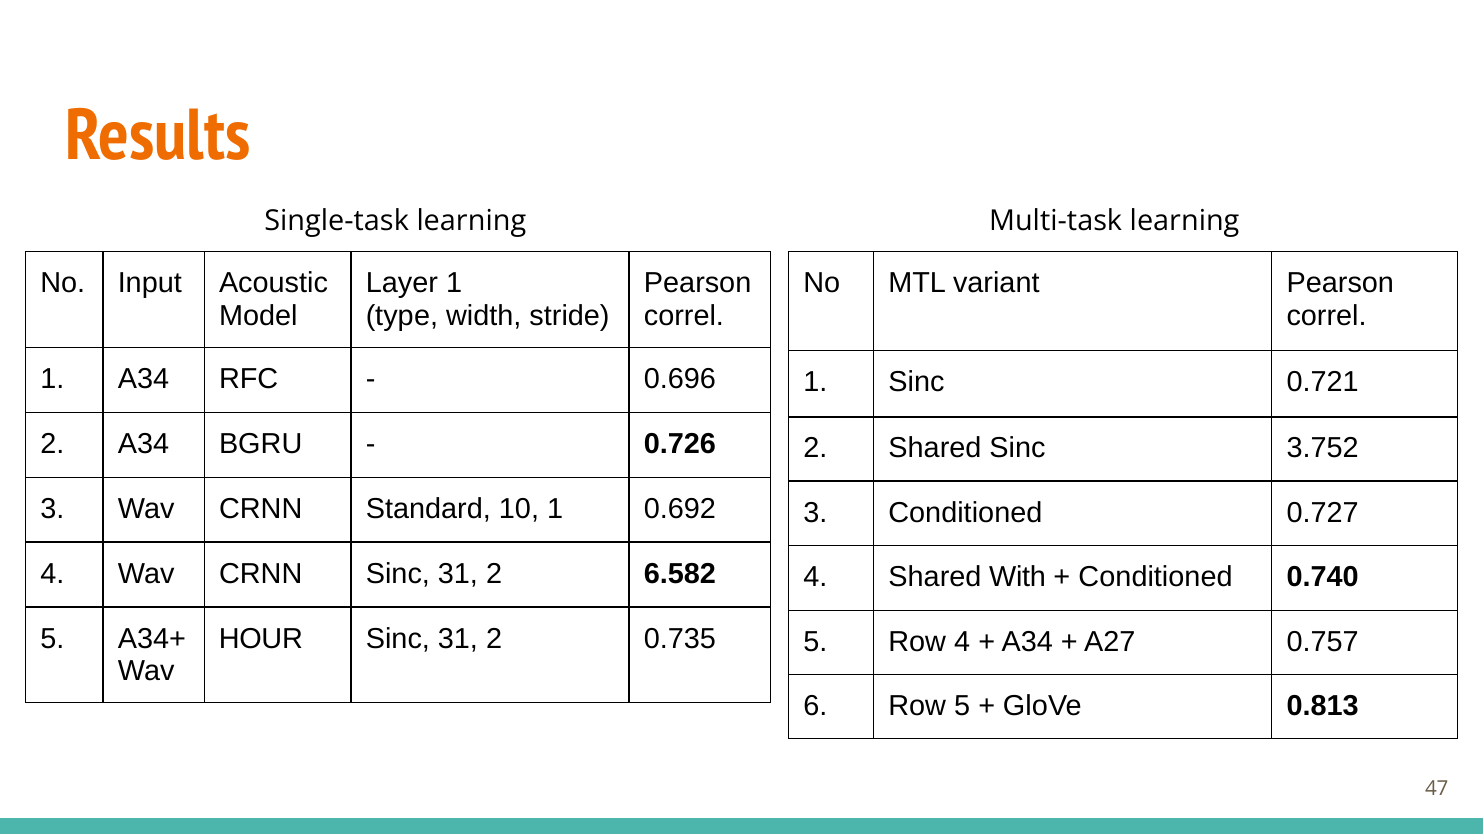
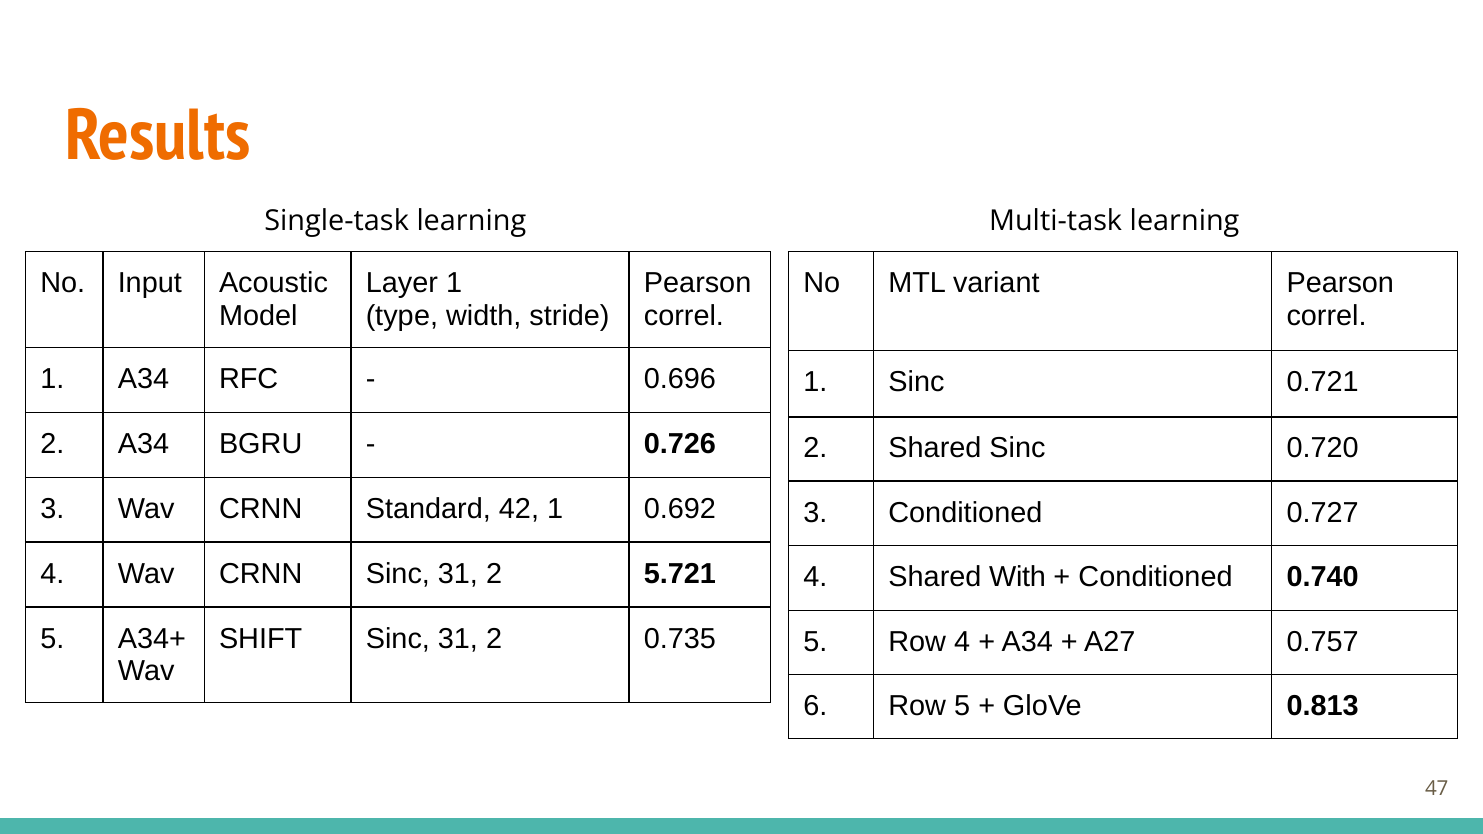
3.752: 3.752 -> 0.720 (1323, 449)
10: 10 -> 42 (519, 509)
6.582: 6.582 -> 5.721 (680, 574)
HOUR: HOUR -> SHIFT (261, 639)
